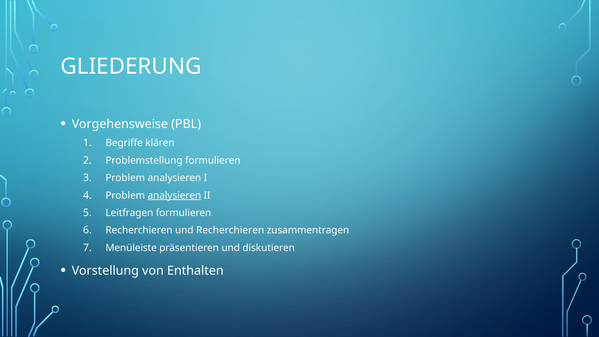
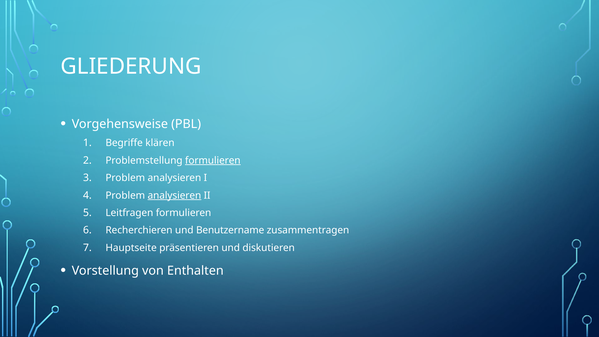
formulieren underline: none -> present (213, 160)
und Recherchieren: Recherchieren -> Benutzername (230, 230)
Menüleiste: Menüleiste -> Hauptseite (131, 248)
